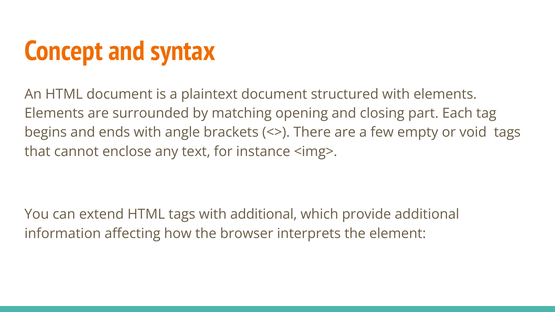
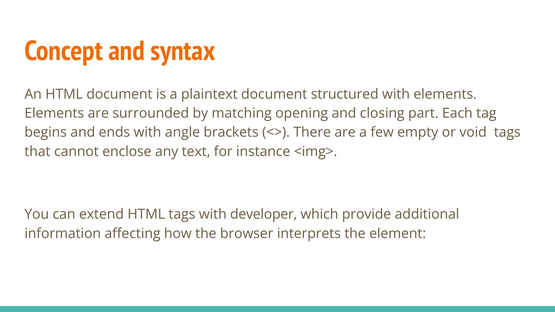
with additional: additional -> developer (264, 215)
